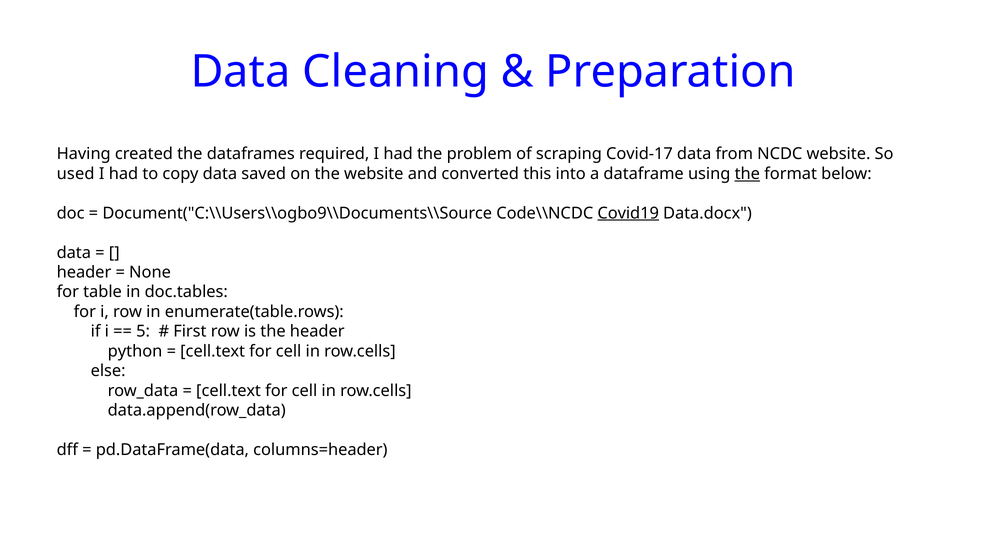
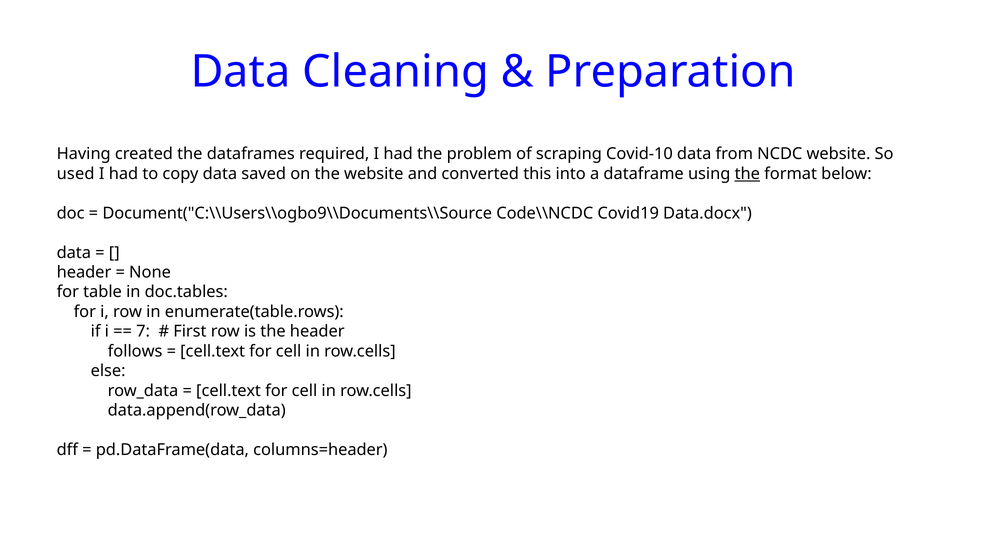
Covid-17: Covid-17 -> Covid-10 (639, 154)
Covid19 underline: present -> none (628, 213)
5: 5 -> 7 (143, 332)
python: python -> follows (135, 351)
